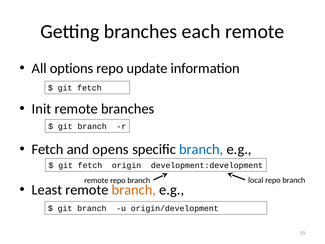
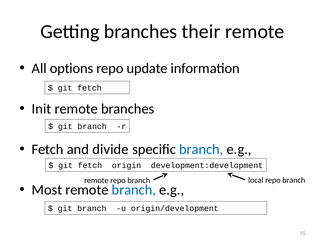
each: each -> their (201, 31)
opens: opens -> divide (111, 149)
Least: Least -> Most (47, 190)
branch colour: orange -> blue (134, 190)
